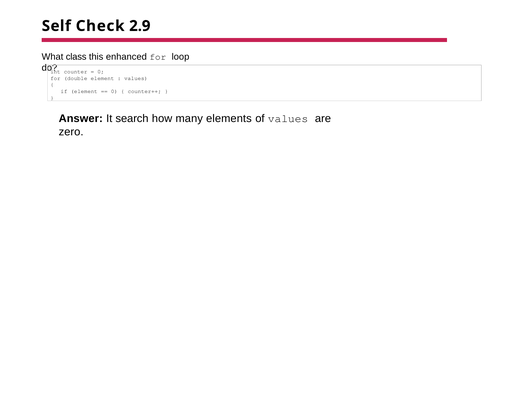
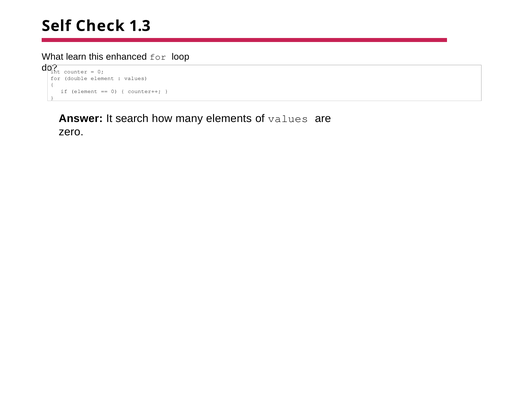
2.9: 2.9 -> 1.3 (140, 26)
class: class -> learn (76, 57)
